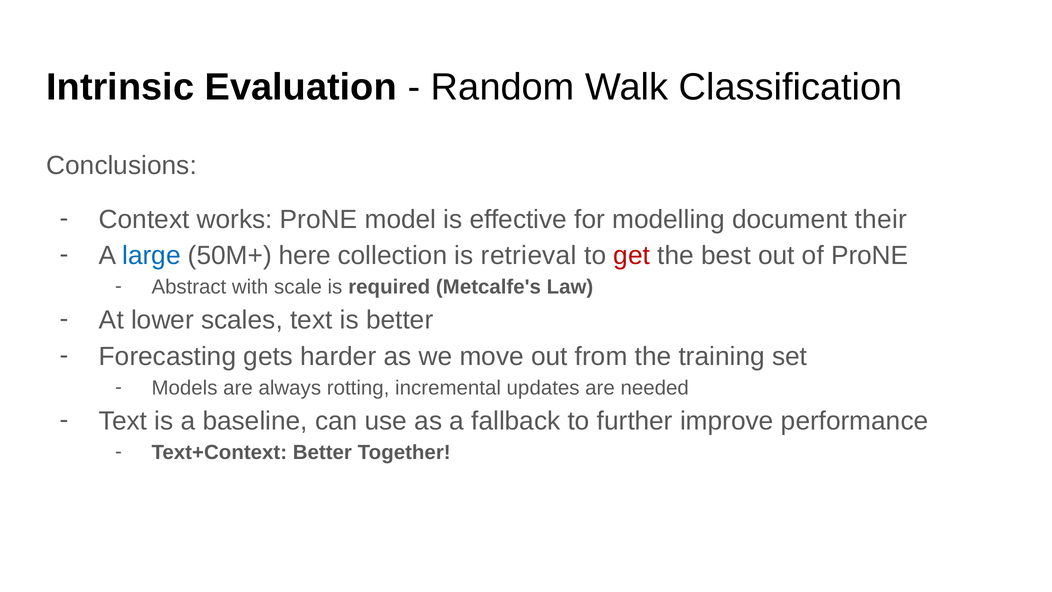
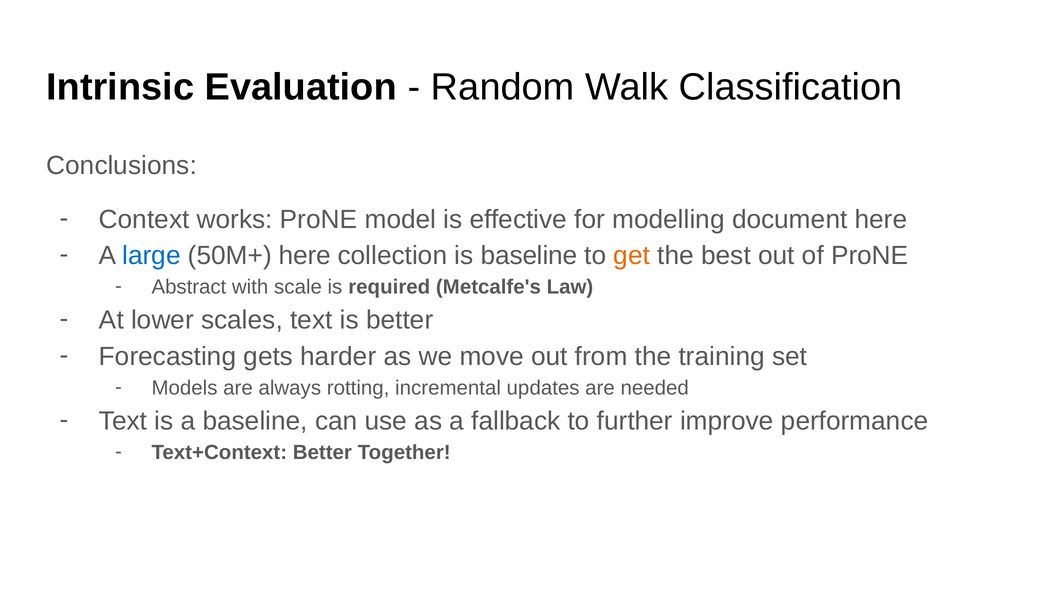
document their: their -> here (881, 219)
is retrieval: retrieval -> baseline (529, 256)
get colour: red -> orange (632, 256)
